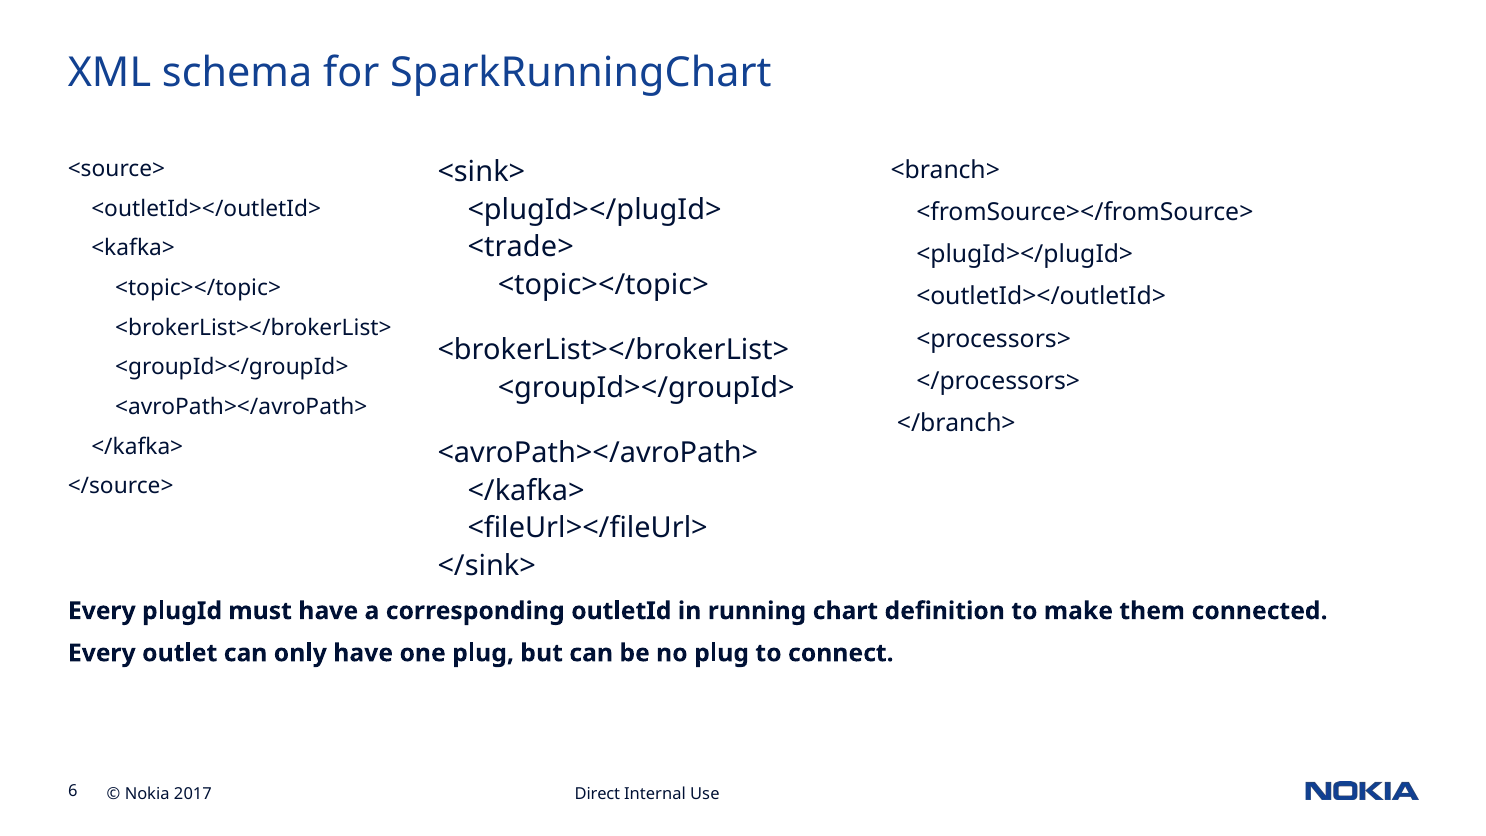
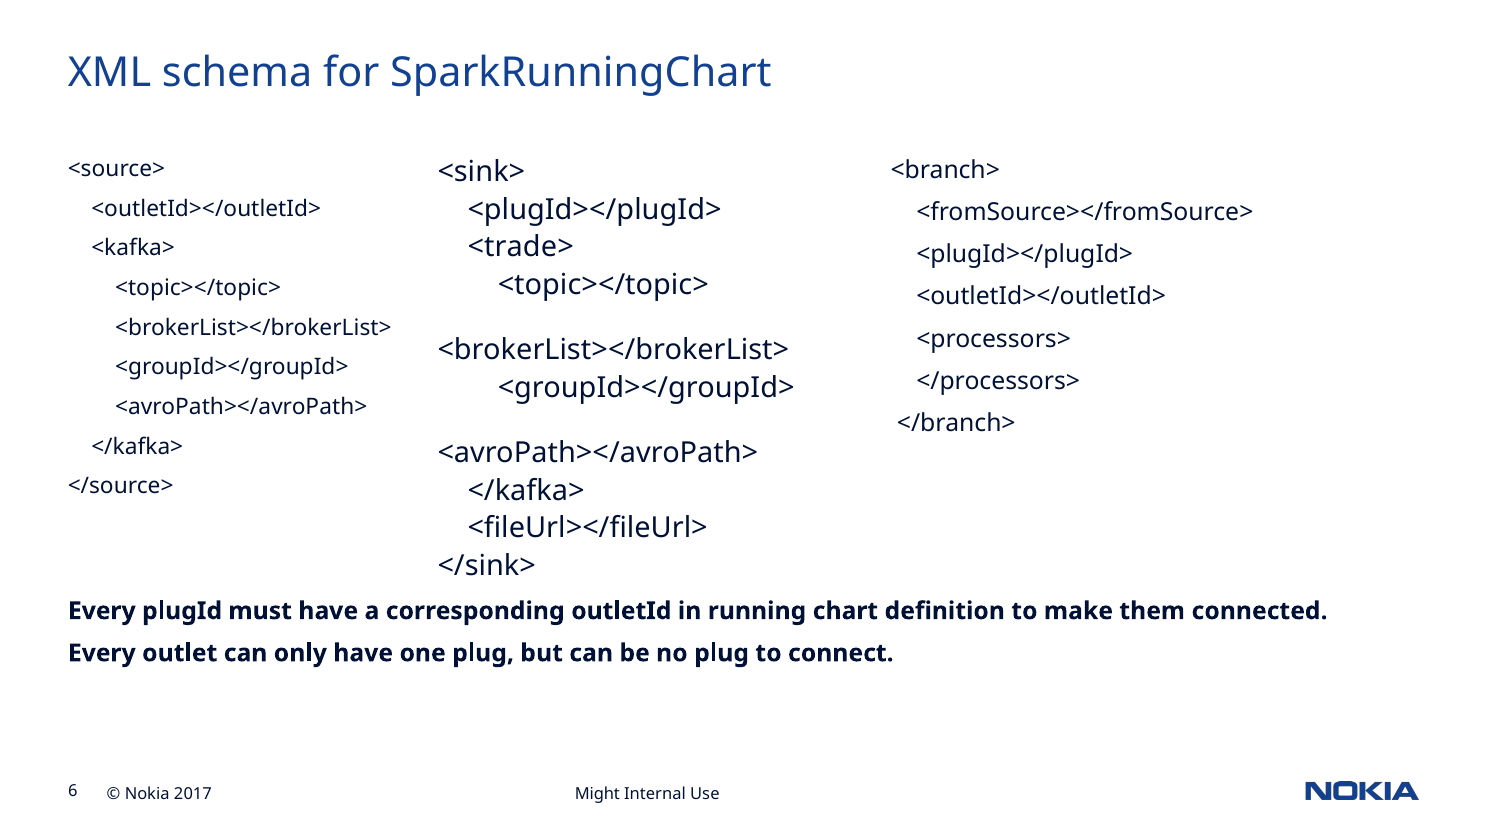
Direct: Direct -> Might (597, 794)
